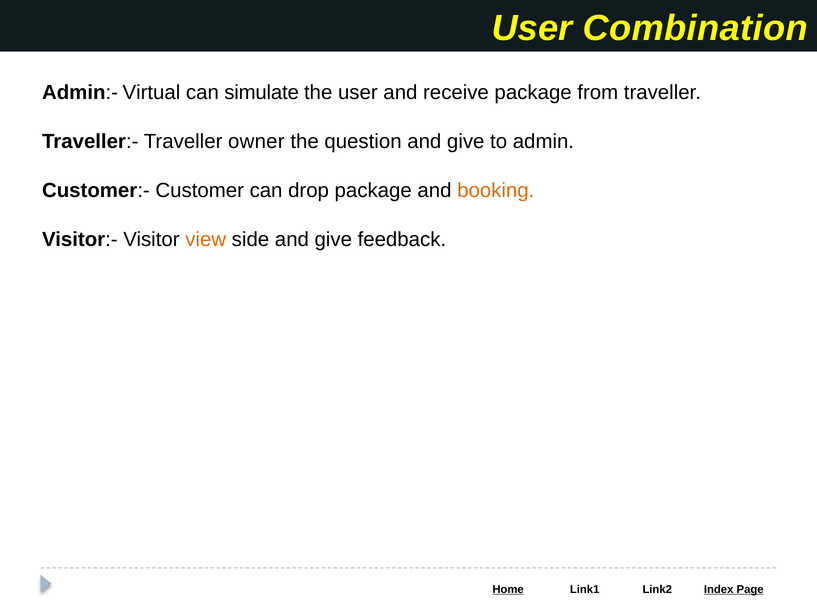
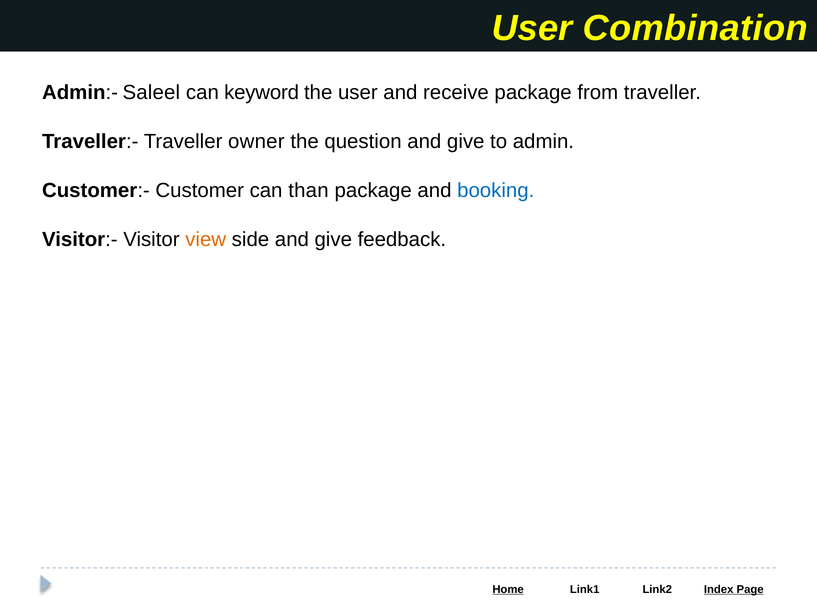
Virtual: Virtual -> Saleel (151, 93)
simulate: simulate -> keyword (262, 93)
drop: drop -> than (308, 191)
booking colour: orange -> blue (496, 191)
